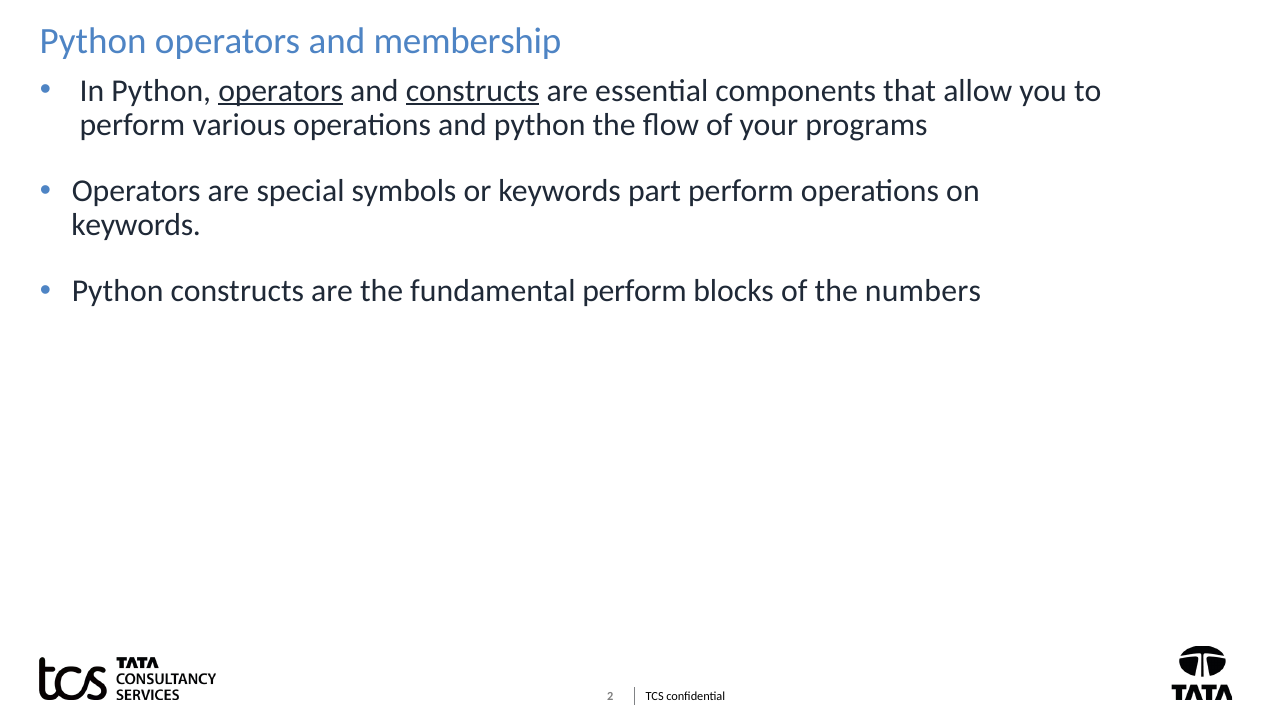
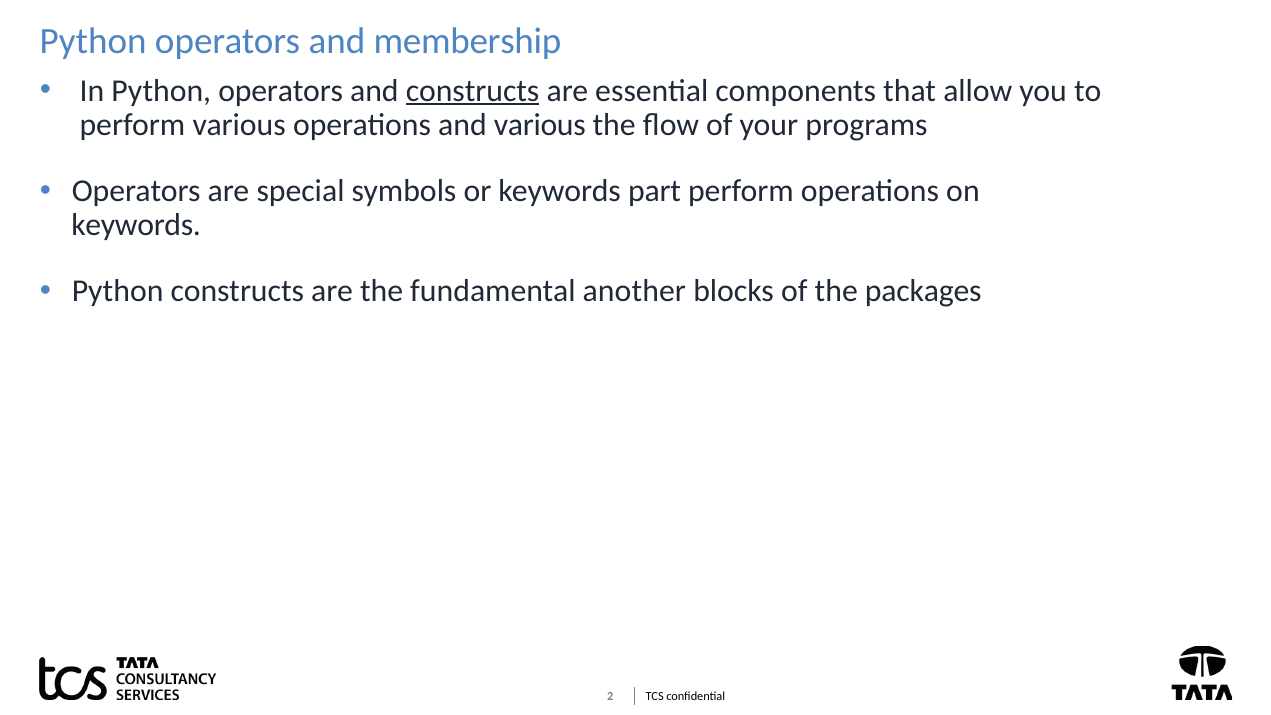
operators underline: present -> none (281, 91)
and python: python -> various (540, 125)
fundamental perform: perform -> another (634, 291)
numbers: numbers -> packages (923, 291)
